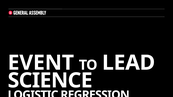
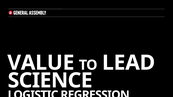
EVENT: EVENT -> VALUE (41, 63)
